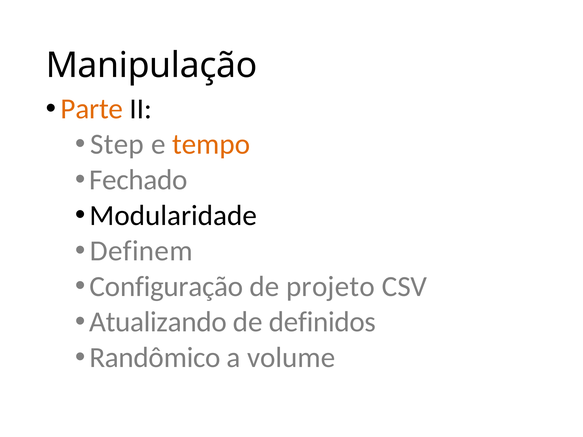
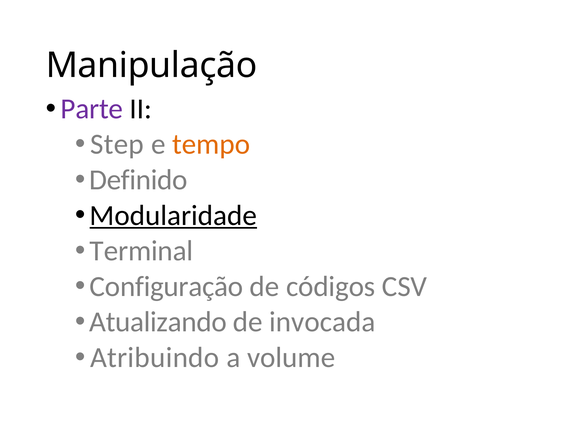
Parte colour: orange -> purple (92, 109)
Fechado: Fechado -> Definido (138, 180)
Modularidade underline: none -> present (173, 216)
Definem: Definem -> Terminal (141, 251)
projeto: projeto -> códigos (331, 287)
definidos: definidos -> invocada (322, 322)
Randômico: Randômico -> Atribuindo (155, 358)
